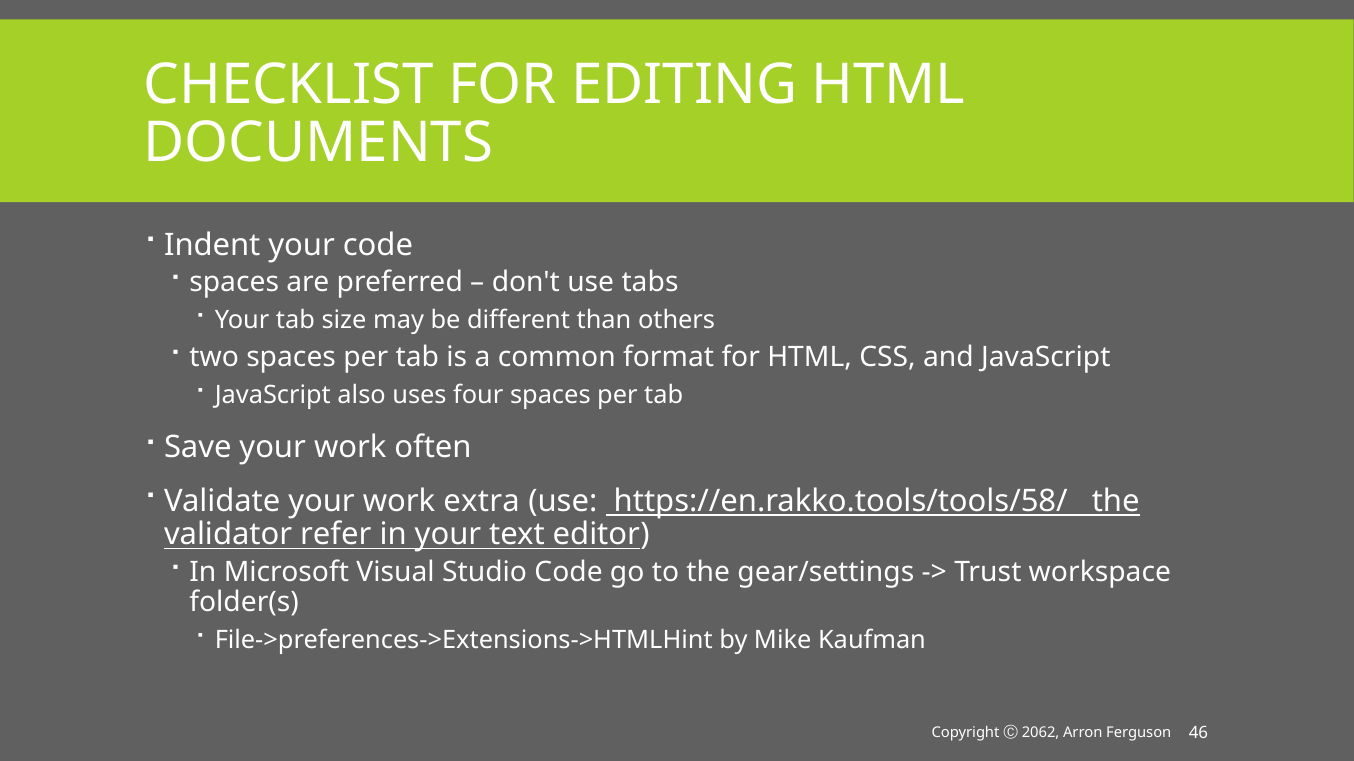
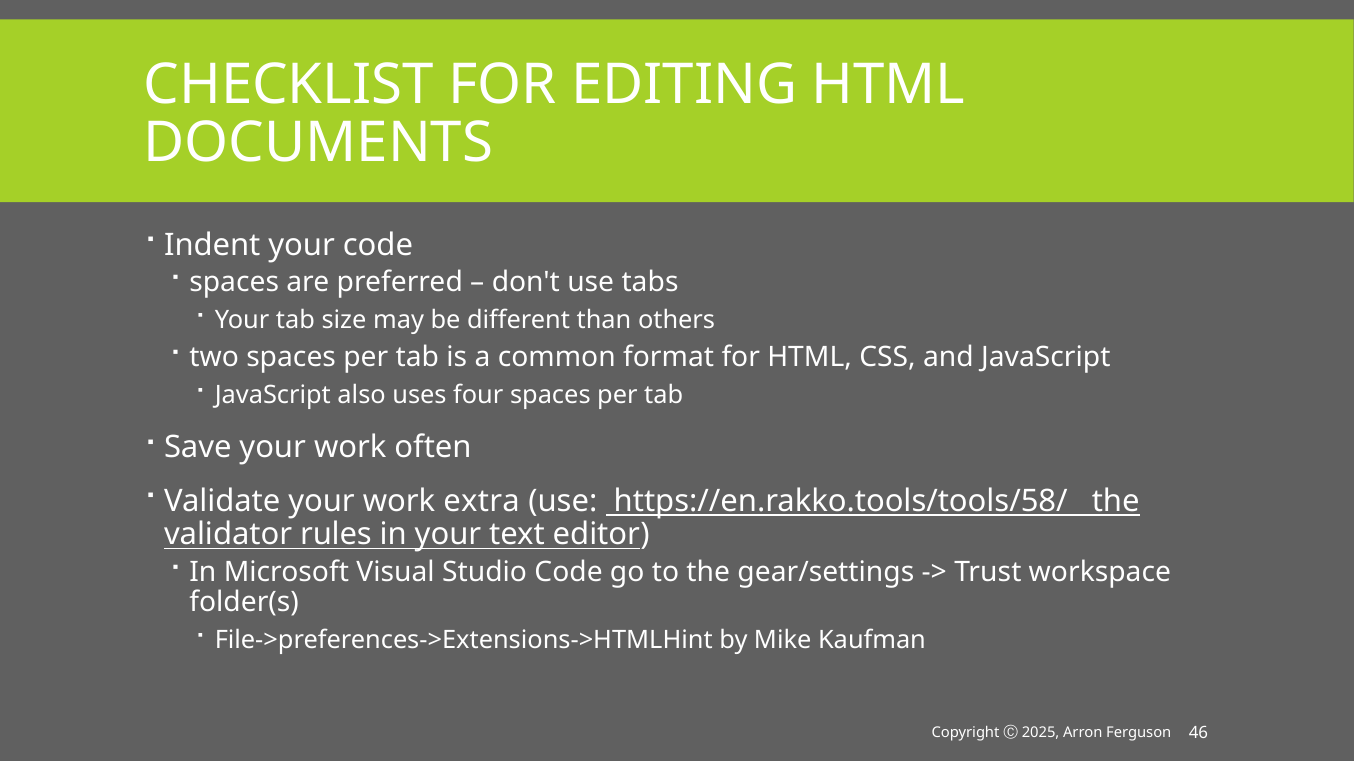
refer: refer -> rules (336, 535)
2062: 2062 -> 2025 (1041, 733)
